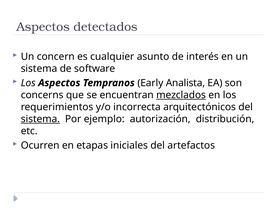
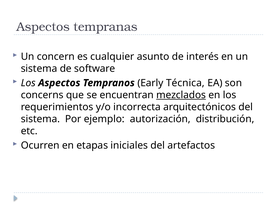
detectados: detectados -> tempranas (106, 27)
Analista: Analista -> Técnica (185, 83)
sistema underline: present -> none (40, 119)
